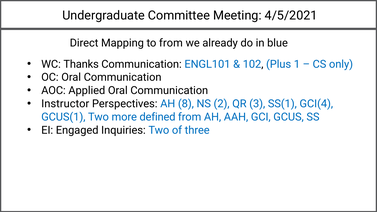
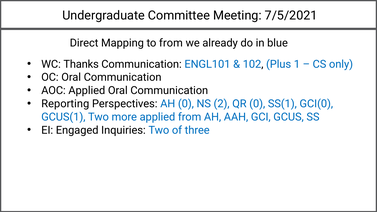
4/5/2021: 4/5/2021 -> 7/5/2021 (291, 15)
Instructor: Instructor -> Reporting (65, 104)
AH 8: 8 -> 0 (186, 104)
QR 3: 3 -> 0 (257, 104)
GCI(4: GCI(4 -> GCI(0 (316, 104)
more defined: defined -> applied (157, 117)
